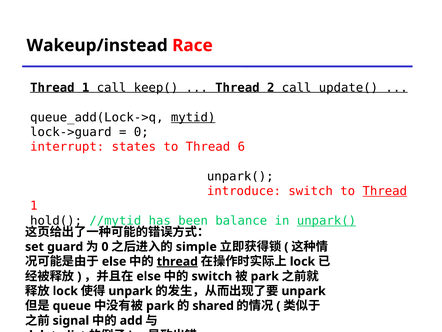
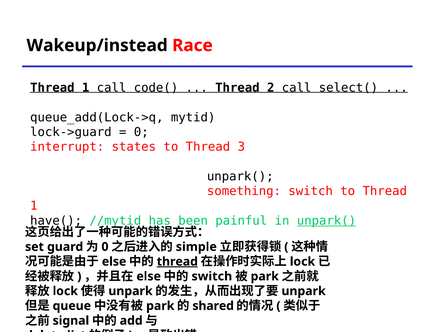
keep(: keep( -> code( (156, 88)
update(: update( -> select( (348, 88)
mytid underline: present -> none (193, 117)
6: 6 -> 3 (241, 147)
introduce: introduce -> something (244, 191)
Thread underline: present -> none (385, 191)
hold(: hold( -> have( (56, 220)
balance: balance -> painful (241, 220)
